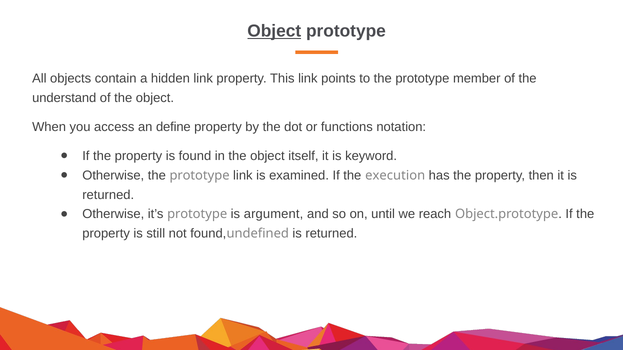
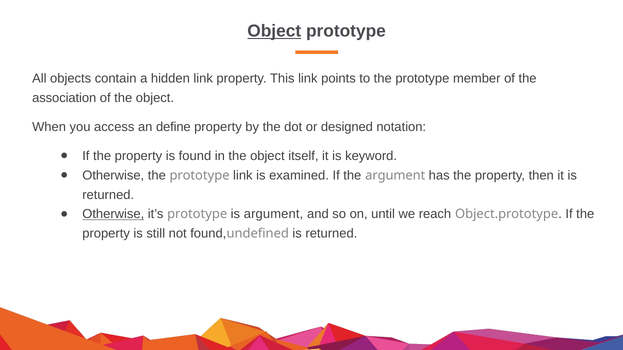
understand: understand -> association (64, 98)
functions: functions -> designed (347, 127)
the execution: execution -> argument (395, 176)
Otherwise underline: none -> present (113, 214)
